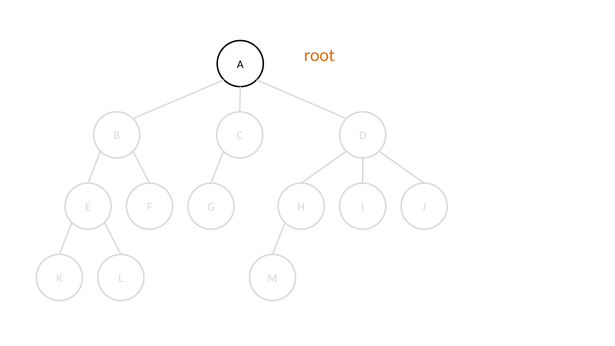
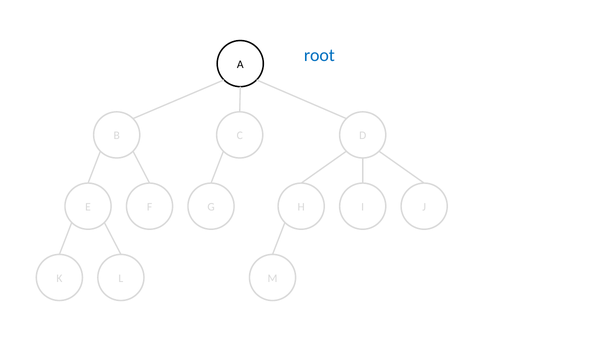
root colour: orange -> blue (319, 55)
